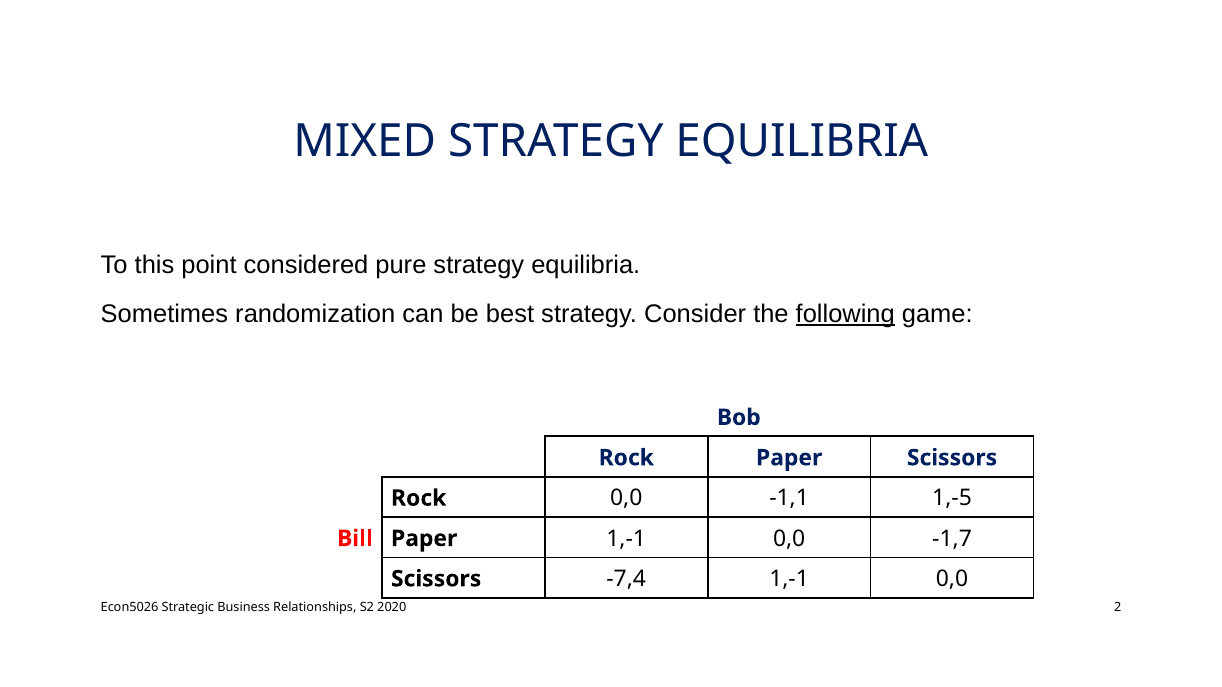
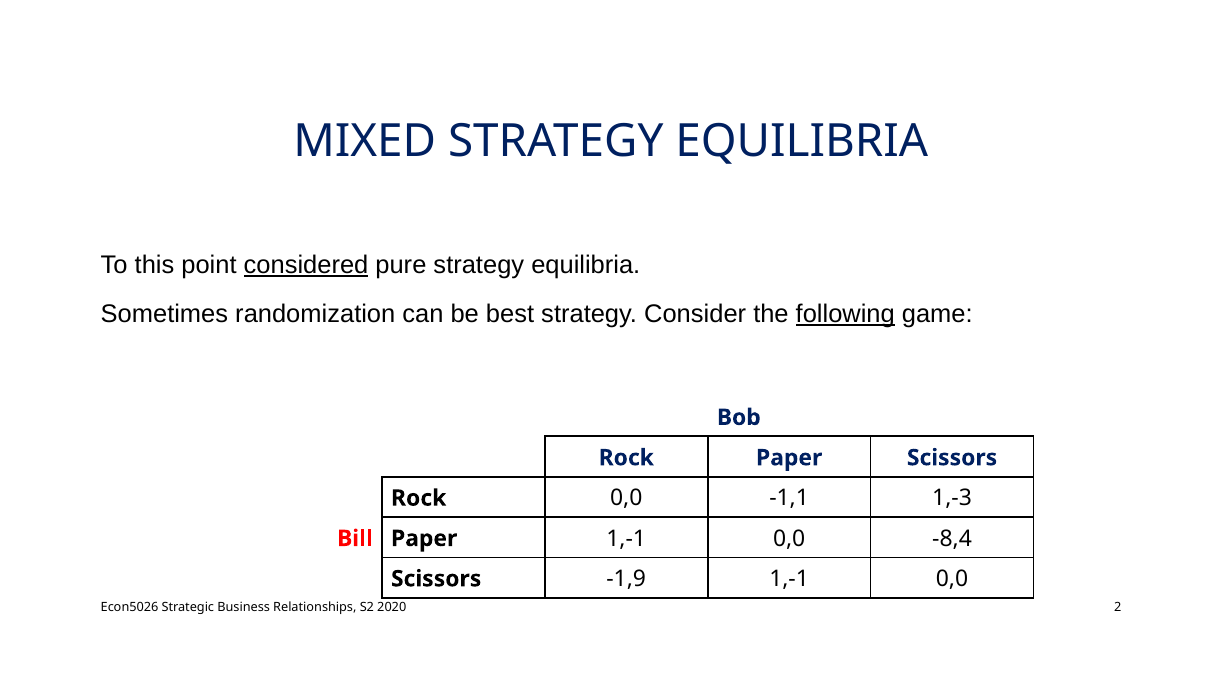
considered underline: none -> present (306, 265)
1,-5: 1,-5 -> 1,-3 (952, 498)
-1,7: -1,7 -> -8,4 (952, 539)
-7,4: -7,4 -> -1,9 (626, 579)
